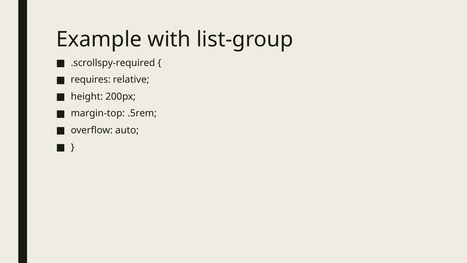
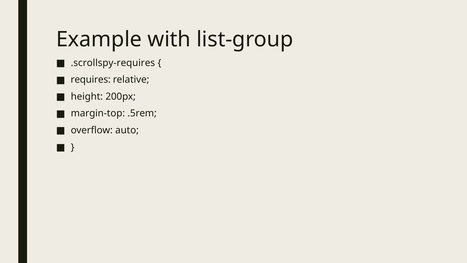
.scrollspy-required: .scrollspy-required -> .scrollspy-requires (113, 63)
